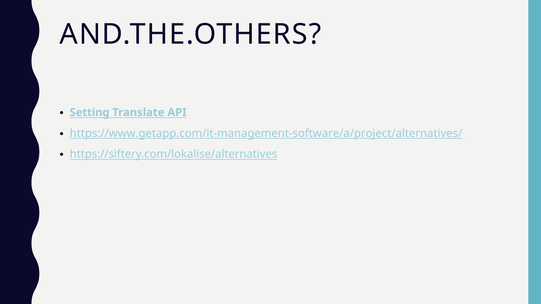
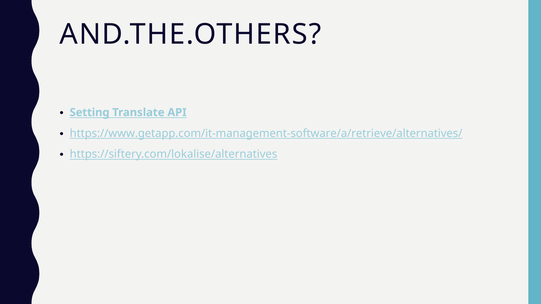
https://www.getapp.com/it-management-software/a/project/alternatives/: https://www.getapp.com/it-management-software/a/project/alternatives/ -> https://www.getapp.com/it-management-software/a/retrieve/alternatives/ (266, 133)
